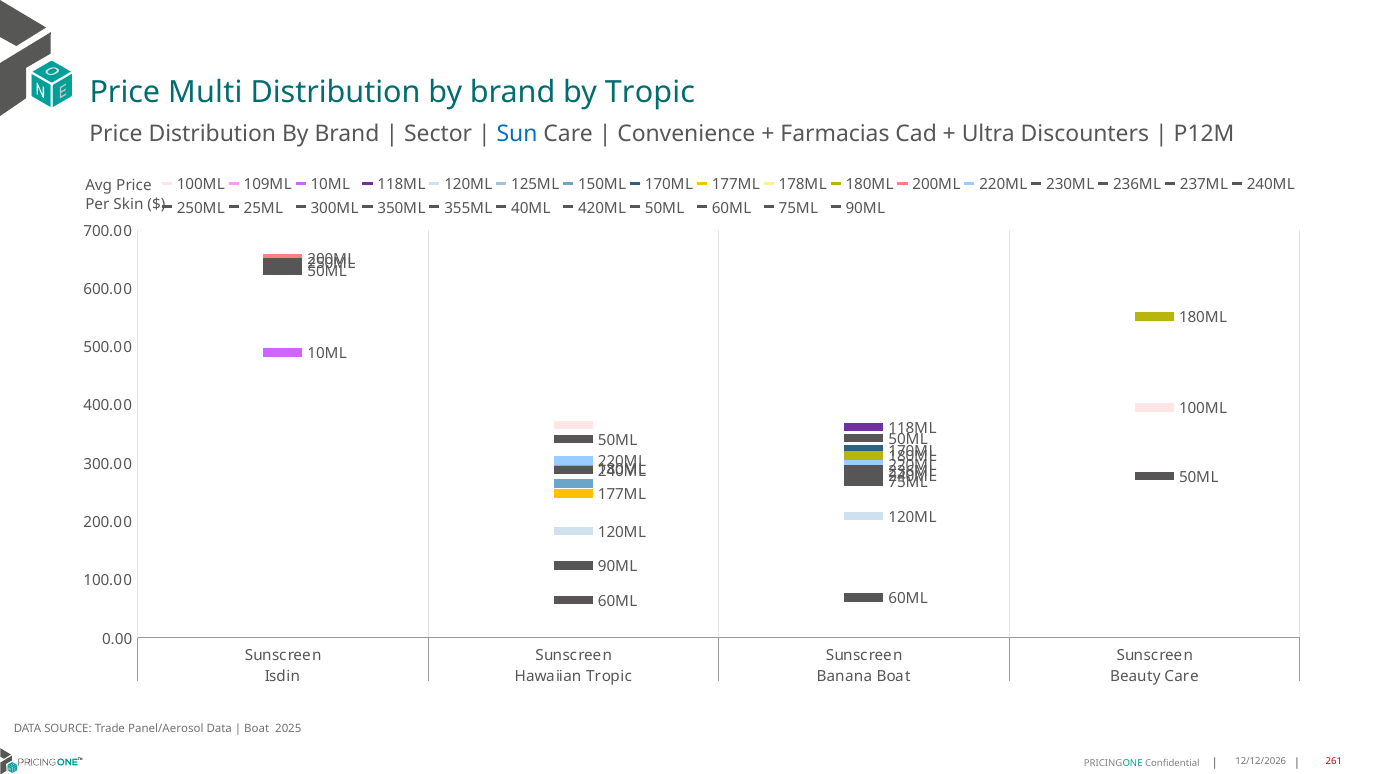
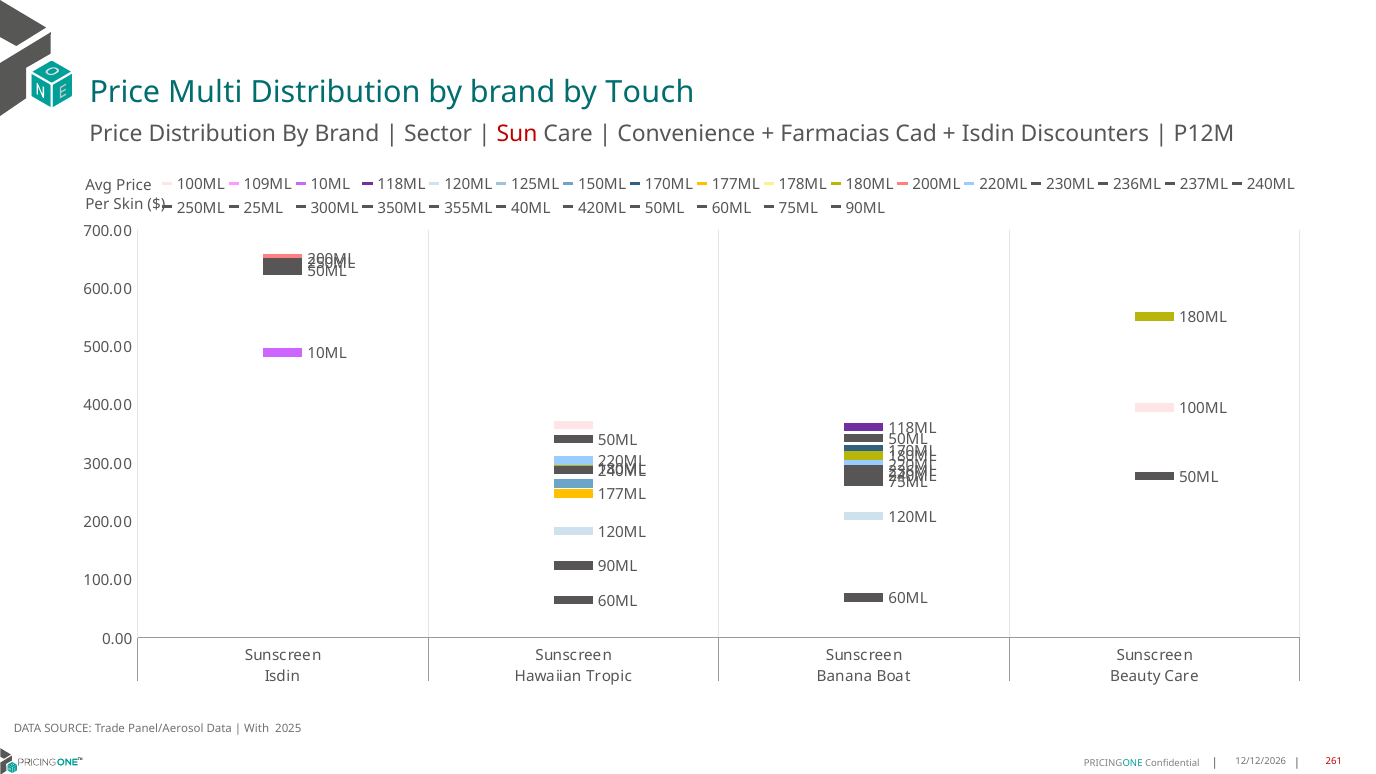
by Tropic: Tropic -> Touch (650, 92)
Sun colour: blue -> red (517, 134)
Ultra: Ultra -> Isdin (988, 134)
Boat: Boat -> With (257, 729)
